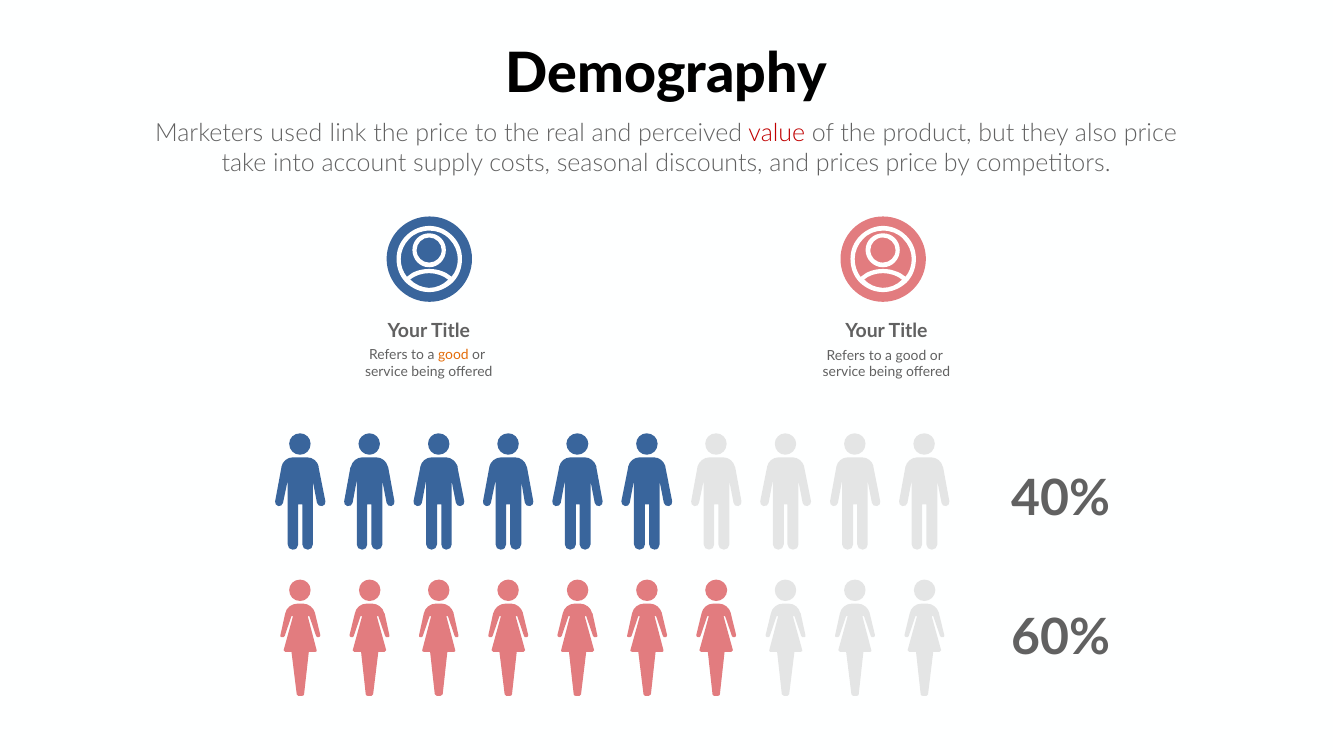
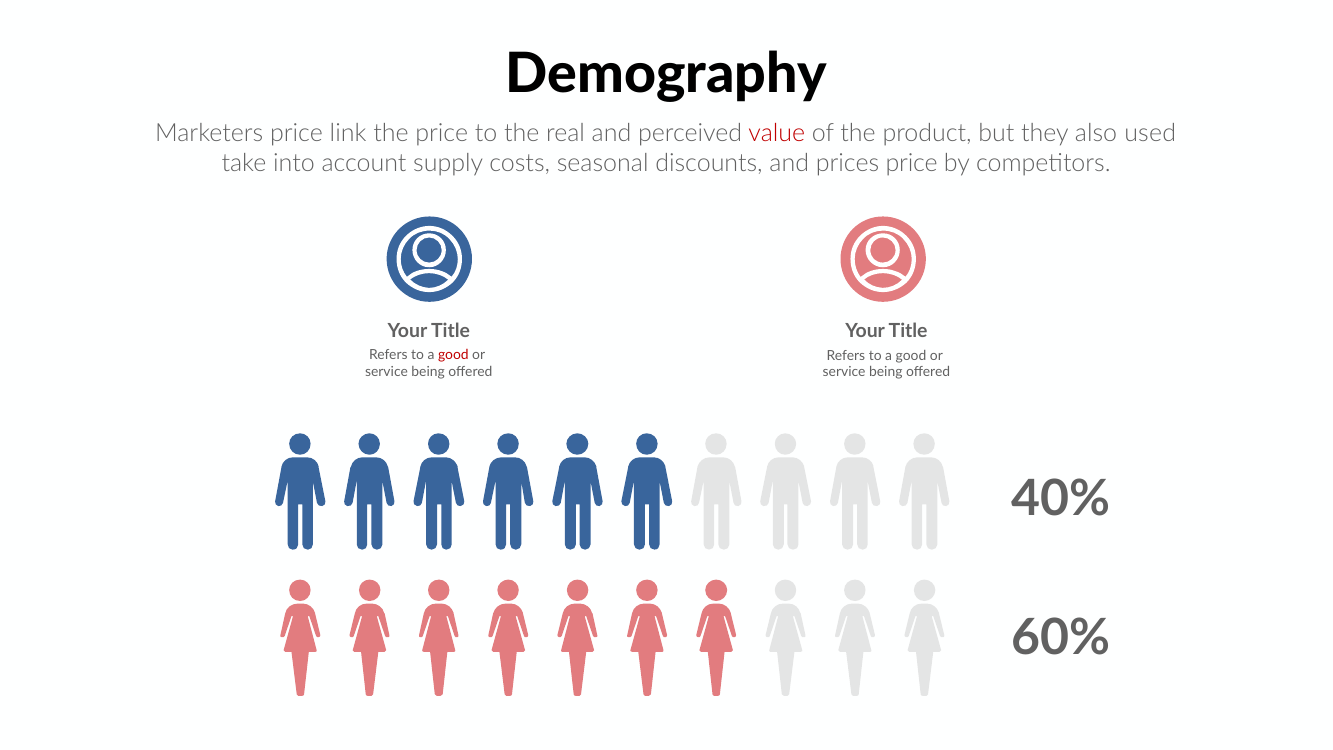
Marketers used: used -> price (296, 133)
also price: price -> used (1150, 133)
good colour: orange -> red (453, 355)
